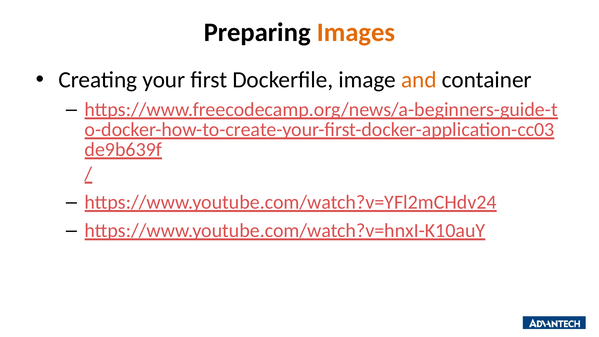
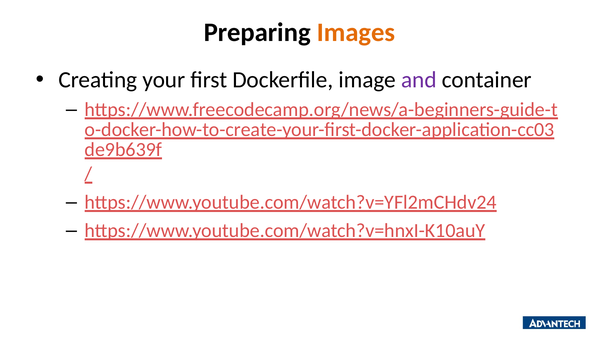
and colour: orange -> purple (419, 80)
